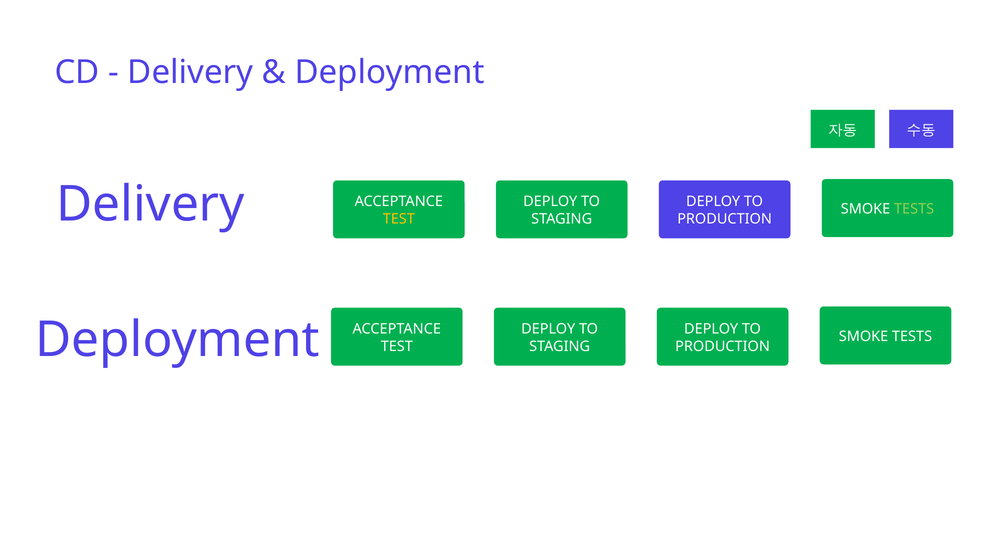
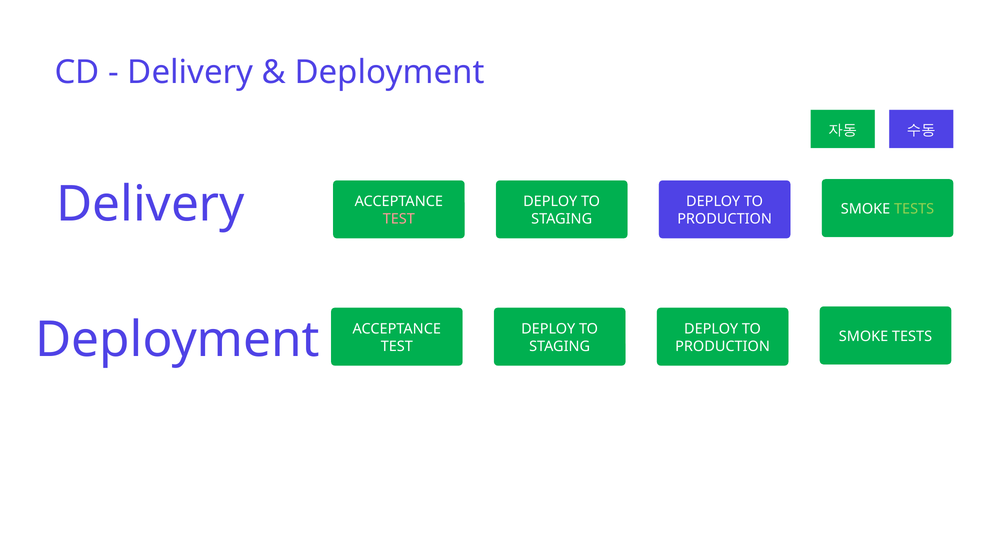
TEST colour: yellow -> pink (399, 219)
